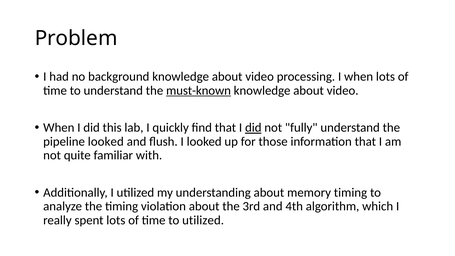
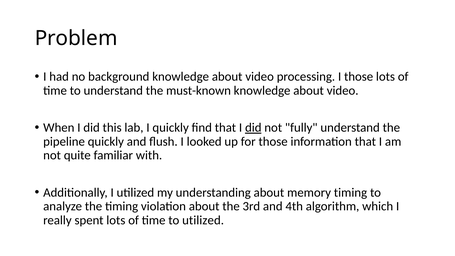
I when: when -> those (359, 77)
must-known underline: present -> none (198, 91)
pipeline looked: looked -> quickly (106, 142)
